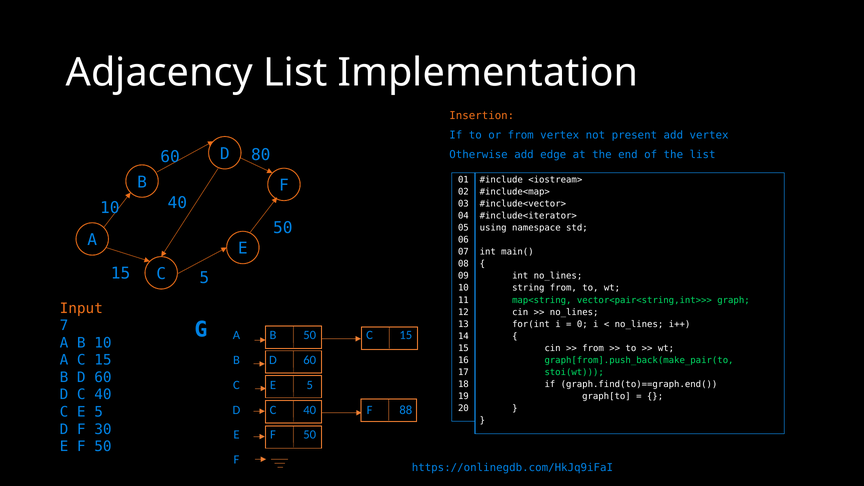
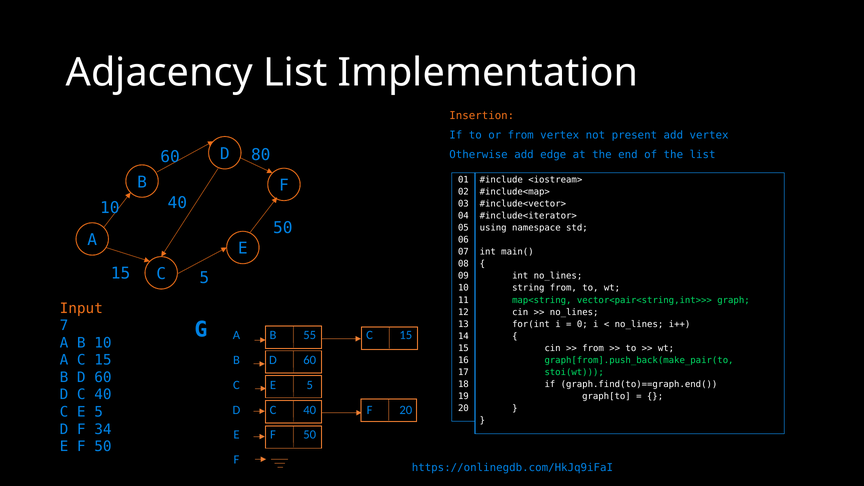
B 50: 50 -> 55 (310, 335)
F 88: 88 -> 20 (406, 410)
30: 30 -> 34 (103, 429)
